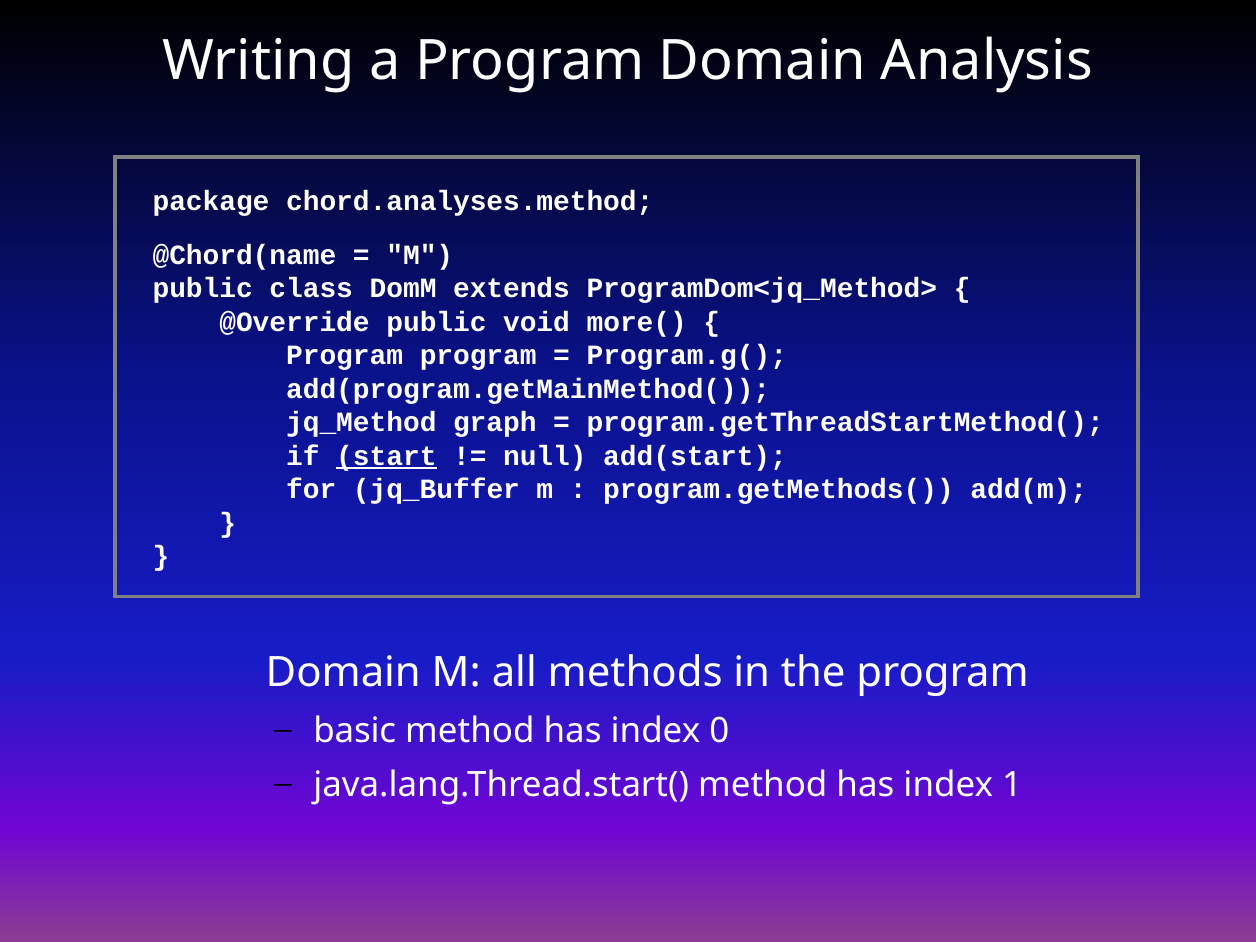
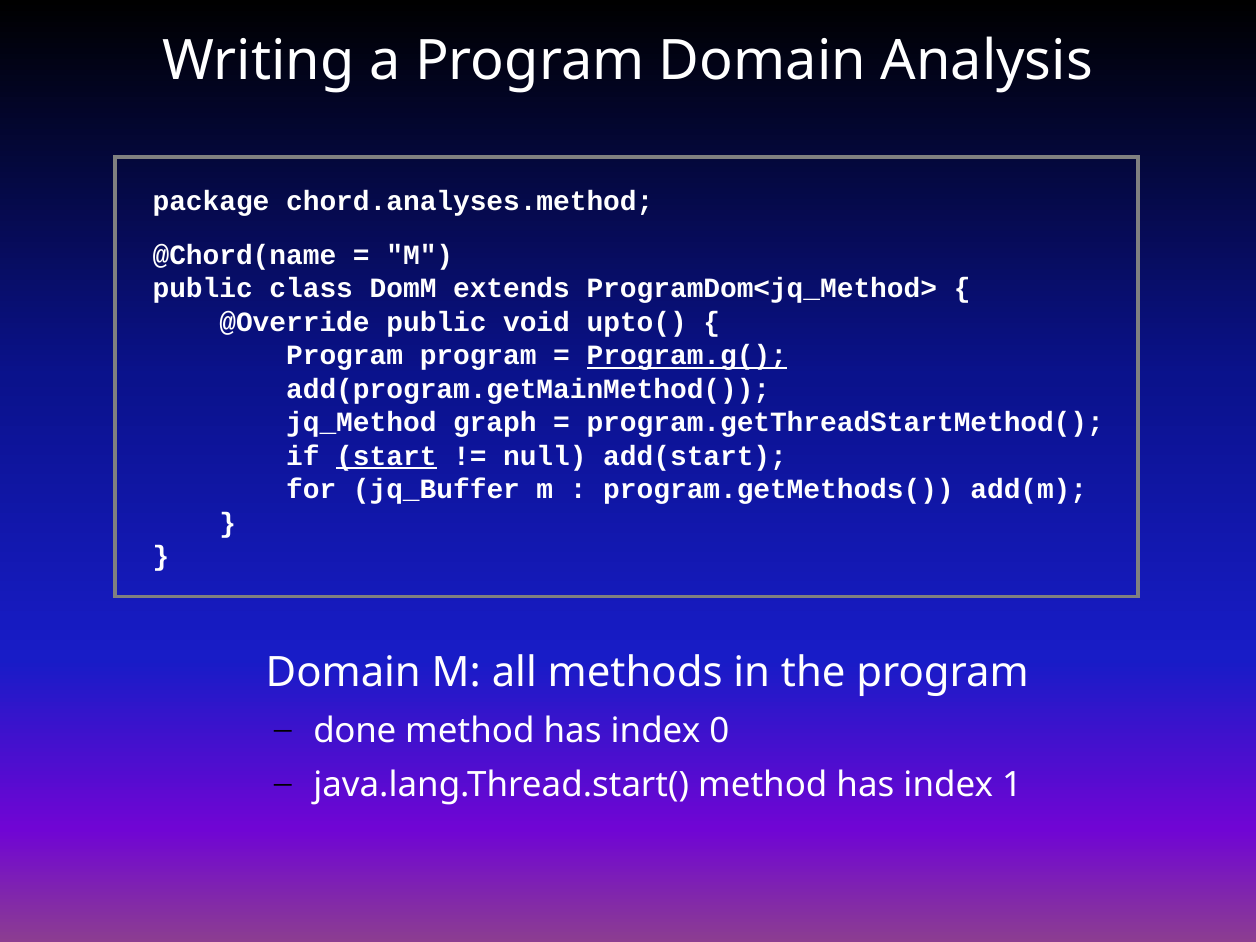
more(: more( -> upto( (637, 322)
Program.g( underline: none -> present (687, 356)
basic: basic -> done (355, 731)
